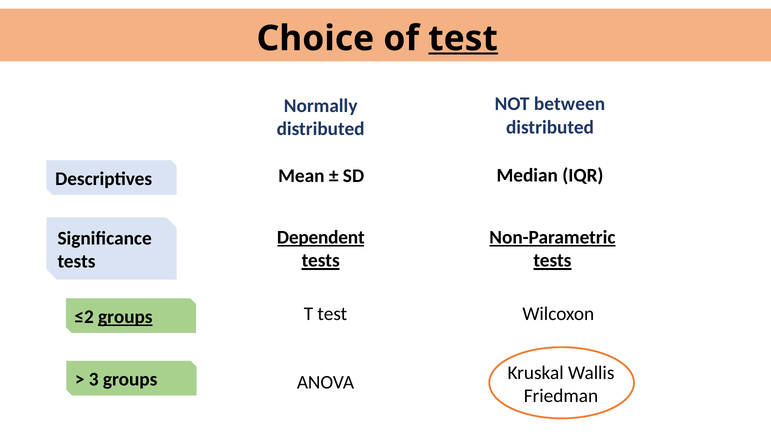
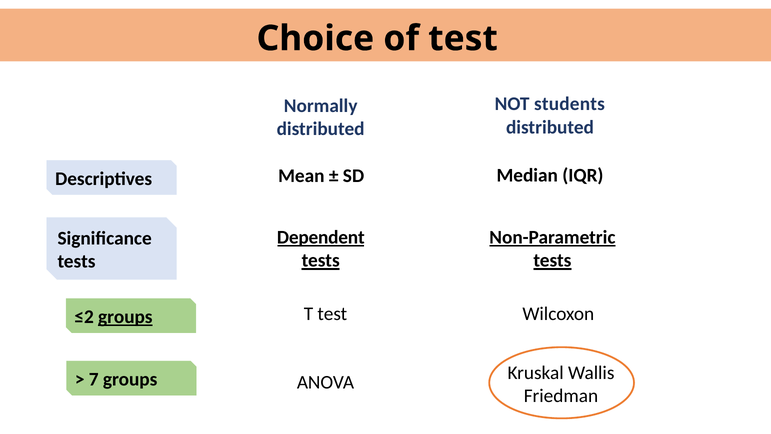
test underline: present -> none (463, 38)
between: between -> students (569, 104)
3: 3 -> 7 (94, 379)
